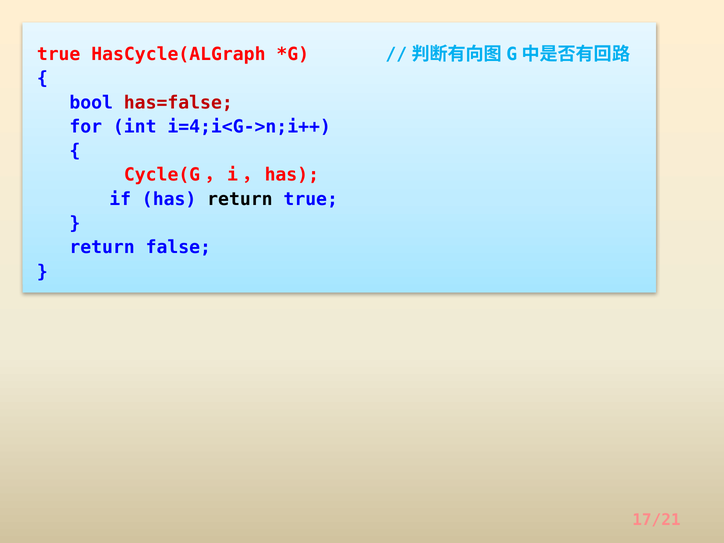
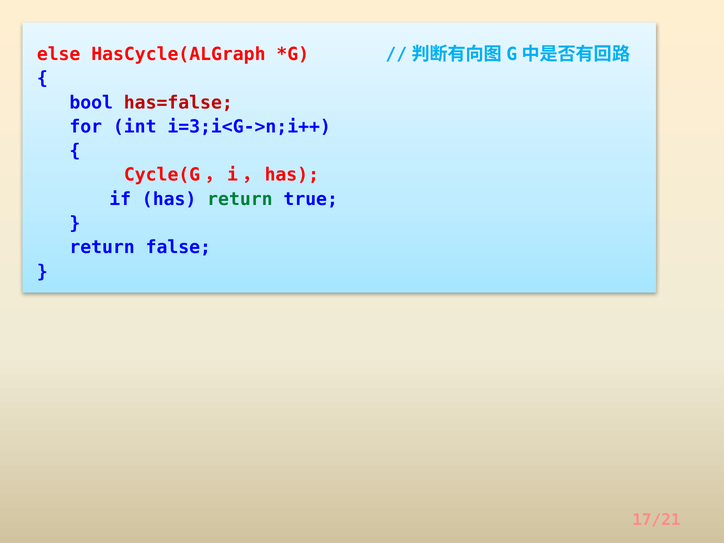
true: true -> else (59, 54)
i=4;i<G->n;i++: i=4;i<G->n;i++ -> i=3;i<G->n;i++ (249, 127)
return colour: black -> green (240, 199)
